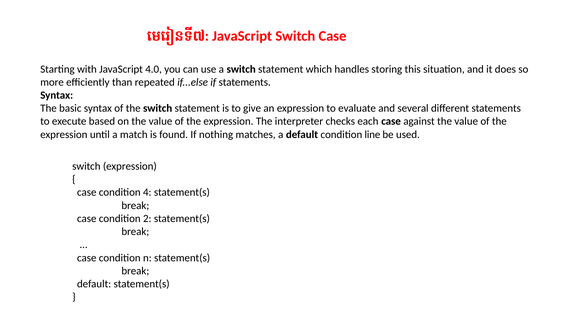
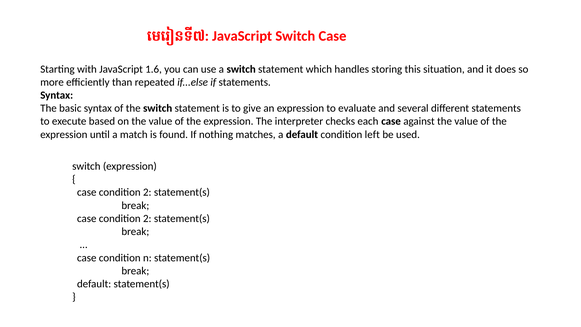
4.0: 4.0 -> 1.6 (154, 69)
line: line -> left (372, 134)
4: 4 -> 2 (147, 192)
